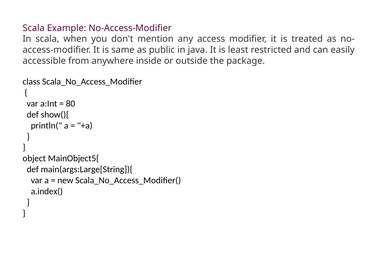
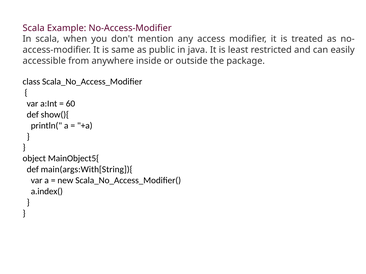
80: 80 -> 60 (70, 104)
main(args:Large[String]){: main(args:Large[String]){ -> main(args:With[String]){ (87, 170)
